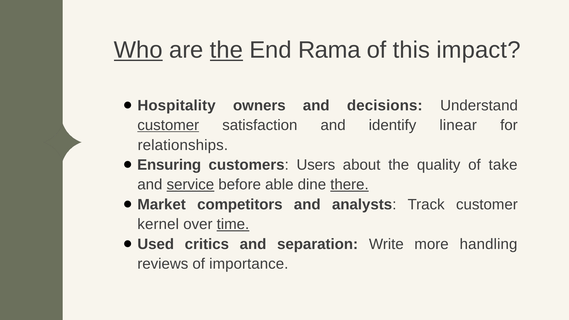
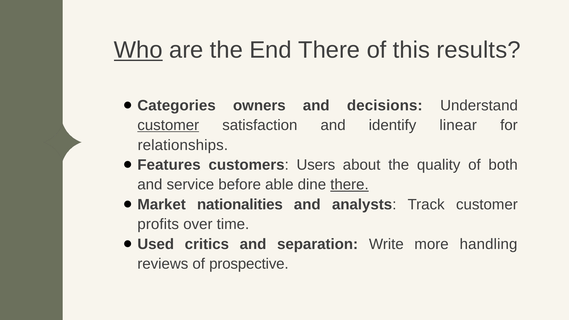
the underline: present -> none (226, 50)
End Rama: Rama -> There (329, 50)
impact: impact -> results (479, 50)
Hospitality: Hospitality -> Categories (177, 105)
Ensuring: Ensuring -> Features (169, 165)
take: take -> both (503, 165)
service underline: present -> none (190, 185)
competitors: competitors -> nationalities (240, 205)
kernel: kernel -> profits (158, 224)
time underline: present -> none (233, 224)
importance: importance -> prospective (249, 264)
